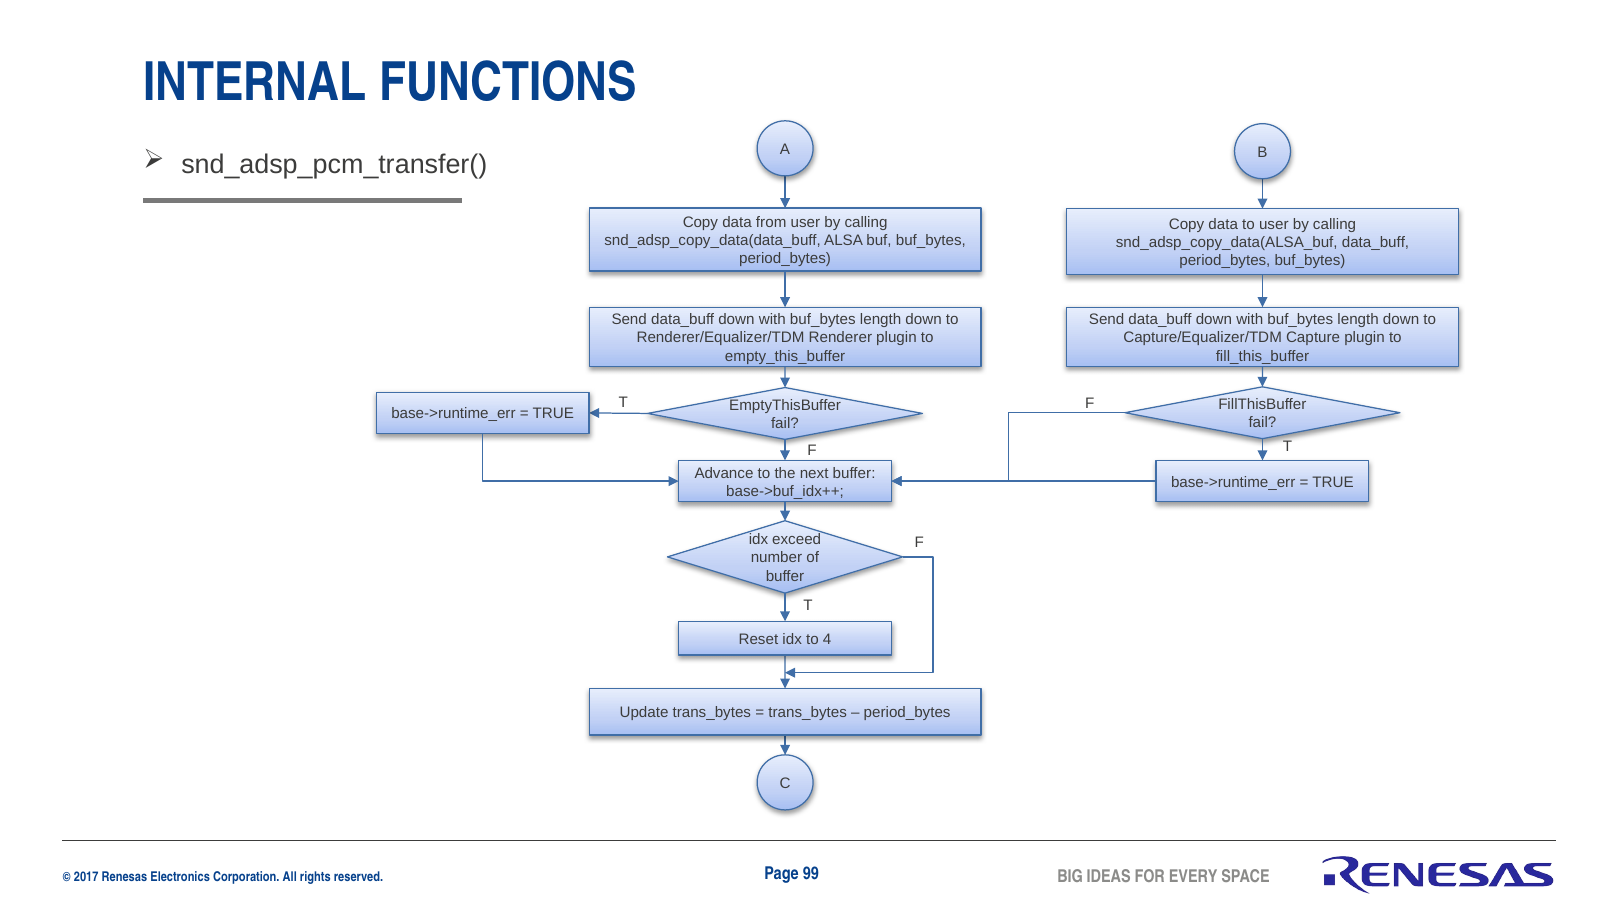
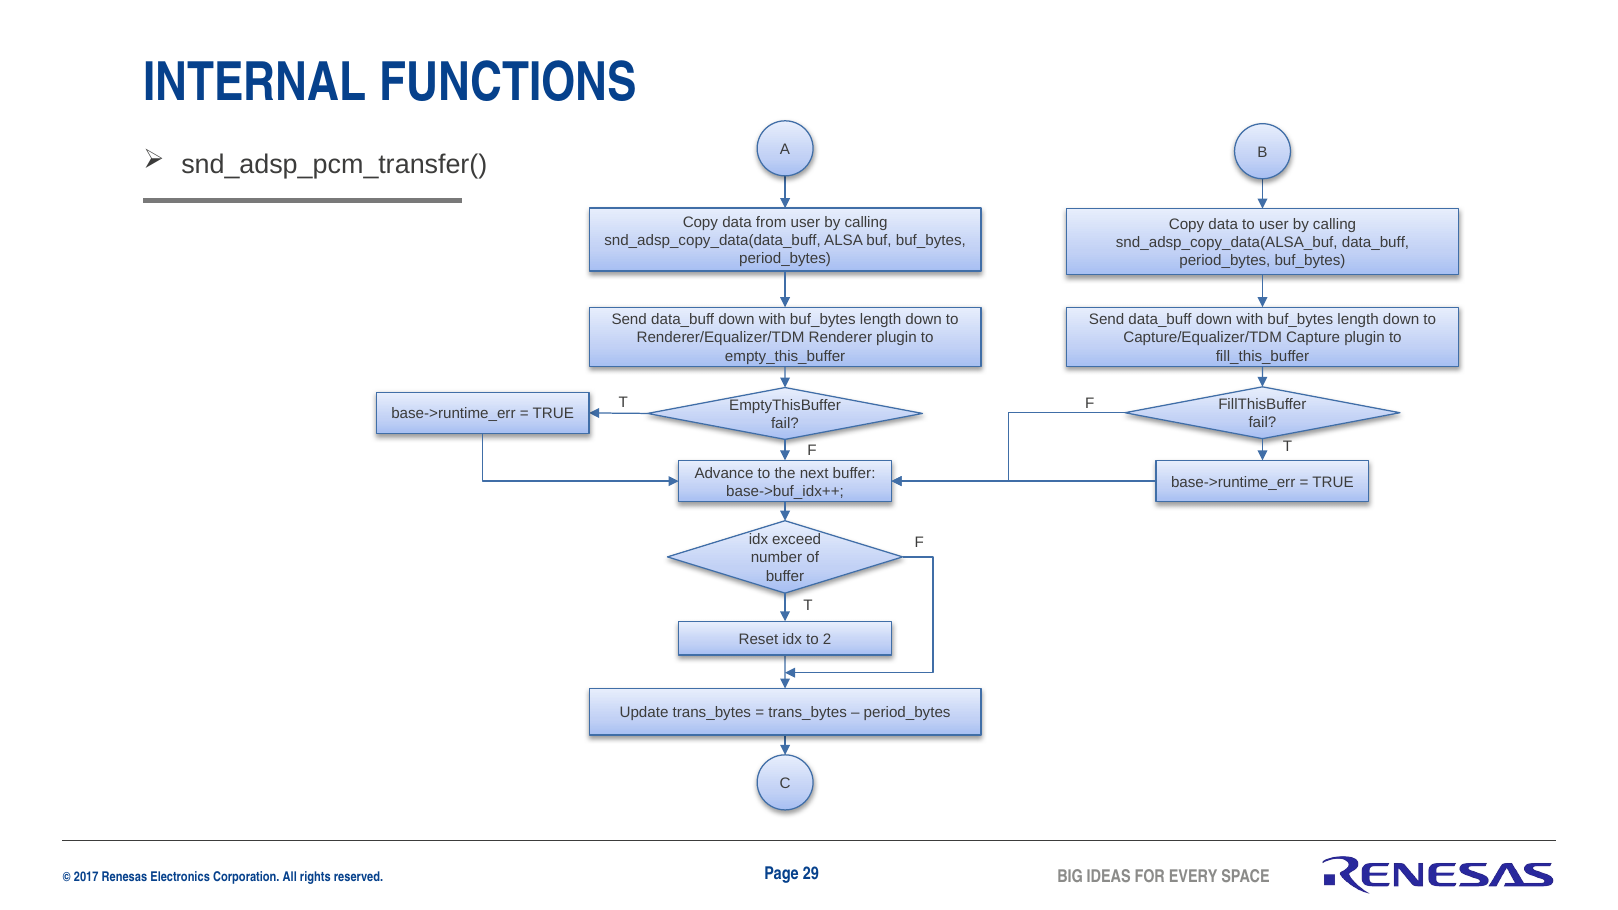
4: 4 -> 2 (827, 639)
99: 99 -> 29 (811, 874)
